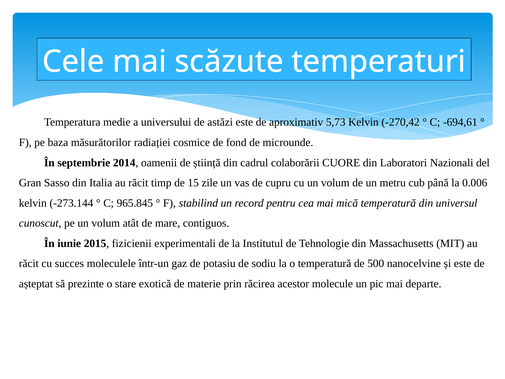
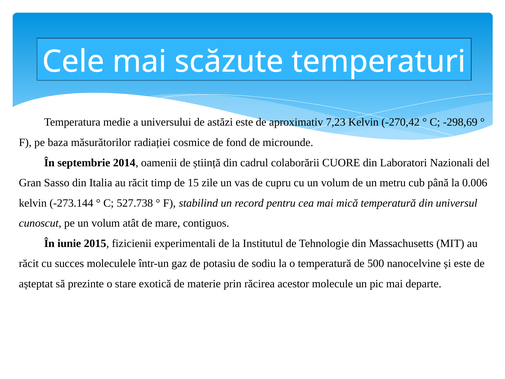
5,73: 5,73 -> 7,23 (336, 122)
-694,61: -694,61 -> -298,69 (460, 122)
965.845: 965.845 -> 527.738 (135, 203)
